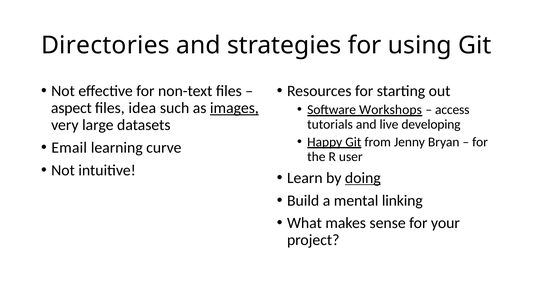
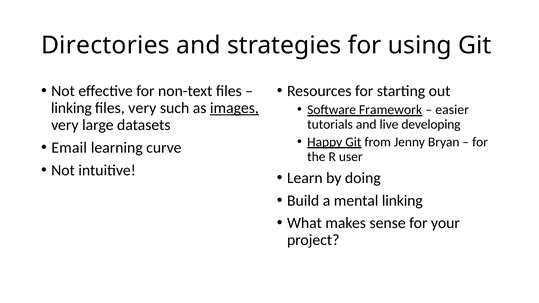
aspect: aspect -> linking (71, 108)
files idea: idea -> very (142, 108)
Workshops: Workshops -> Framework (391, 110)
access: access -> easier (452, 110)
doing underline: present -> none (363, 178)
